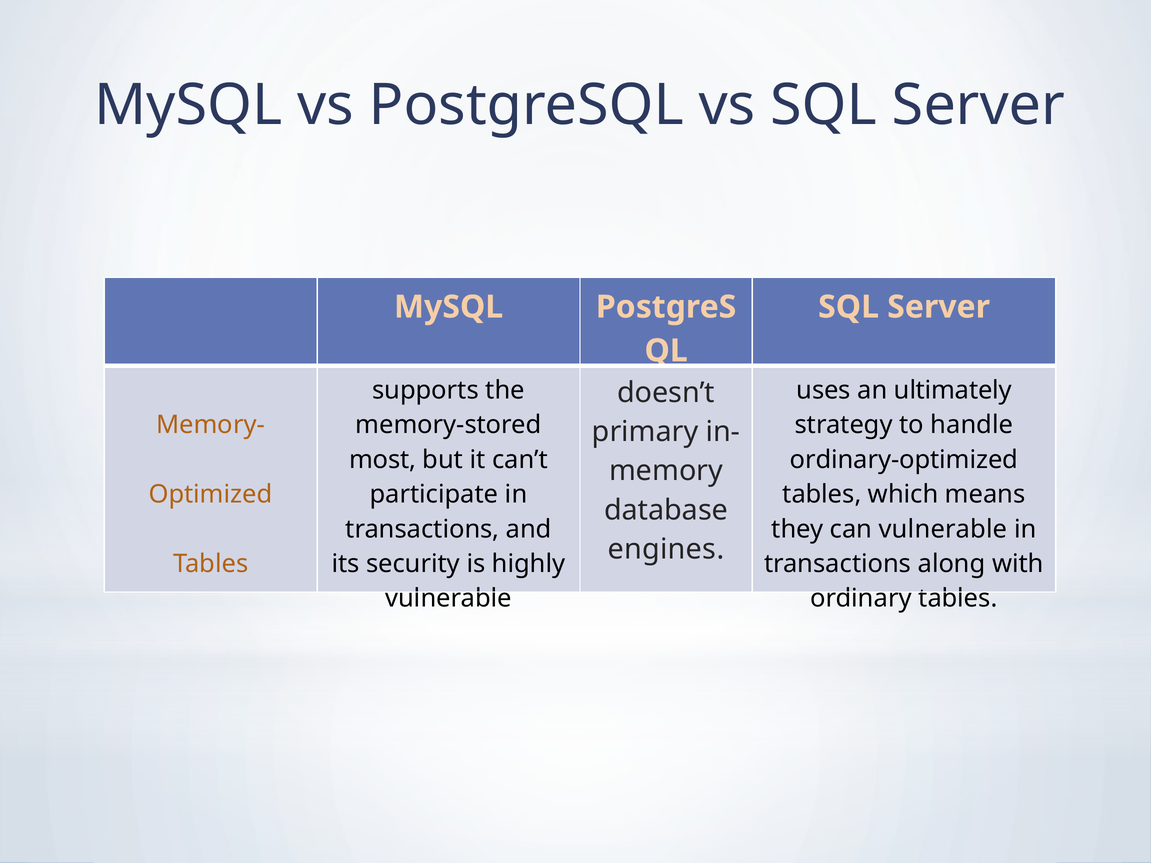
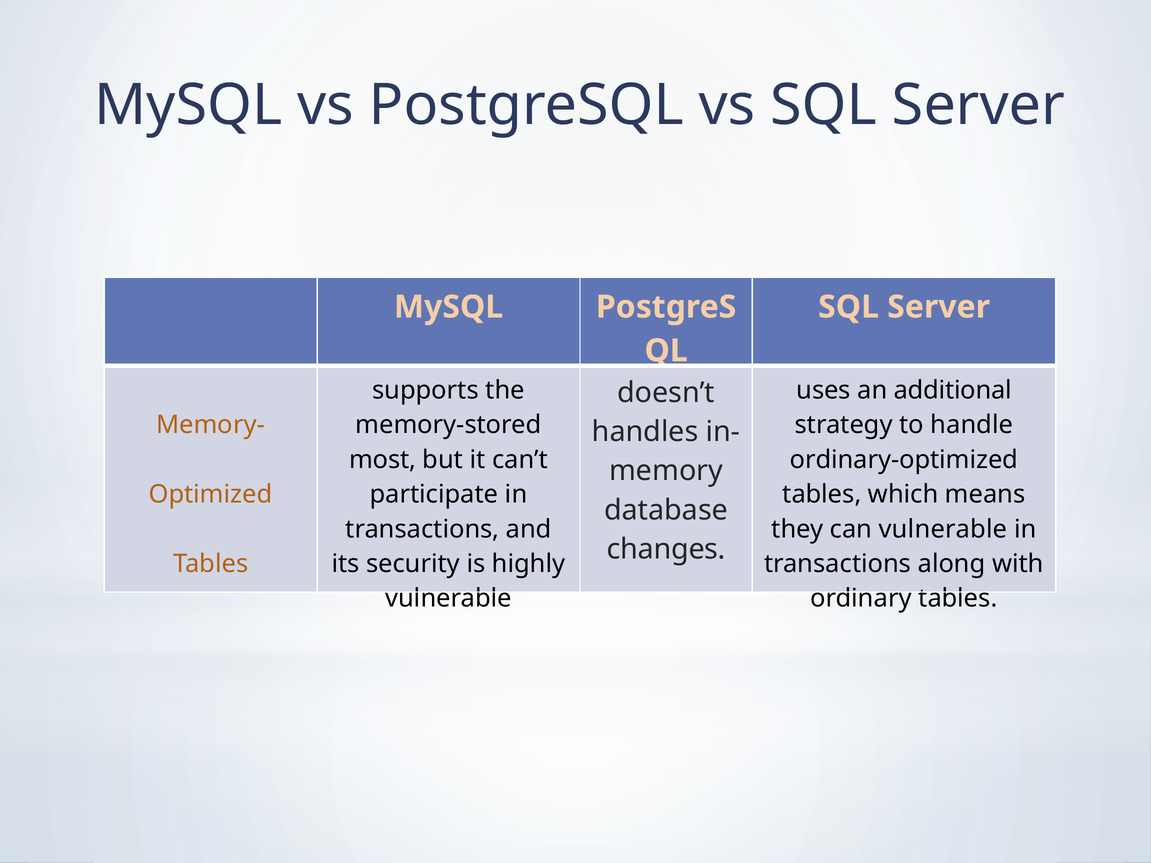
ultimately: ultimately -> additional (953, 390)
primary: primary -> handles (645, 432)
engines: engines -> changes (666, 549)
